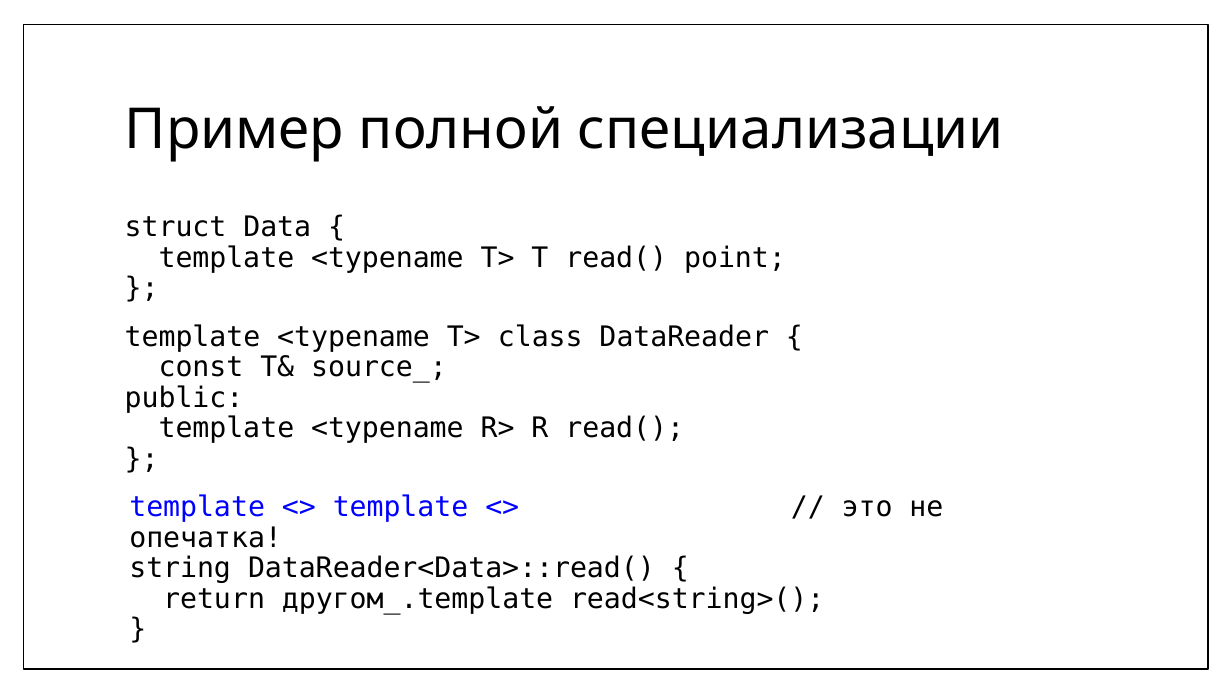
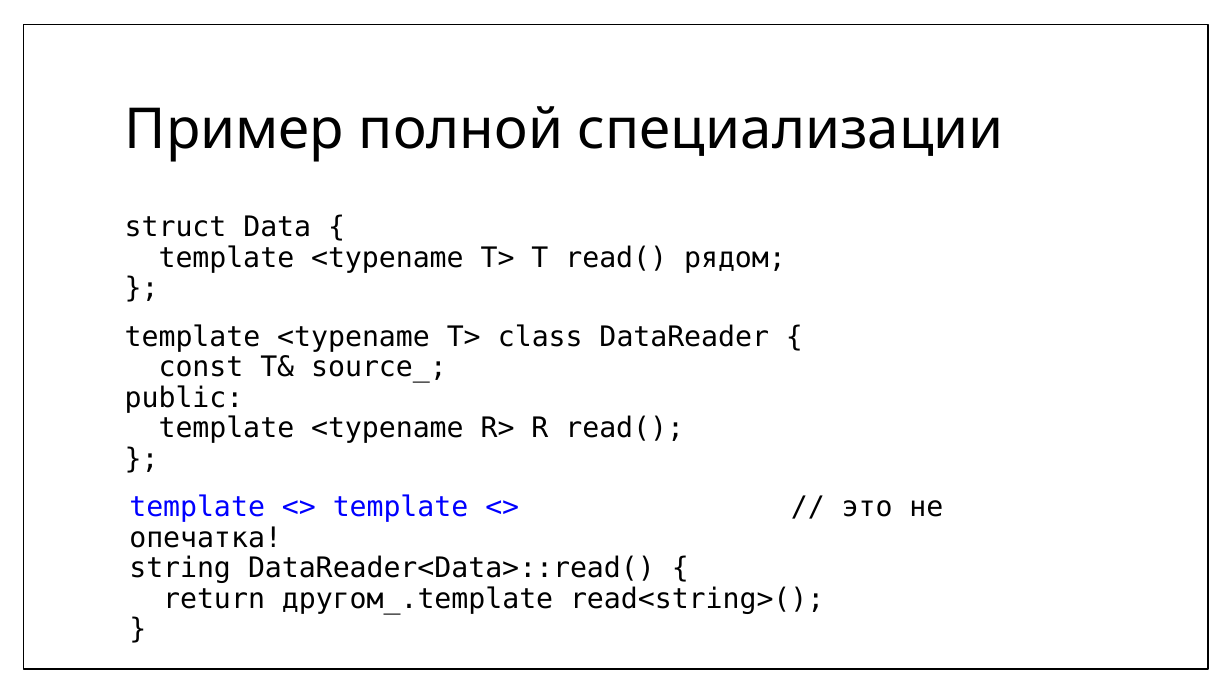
point: point -> рядом (735, 258)
